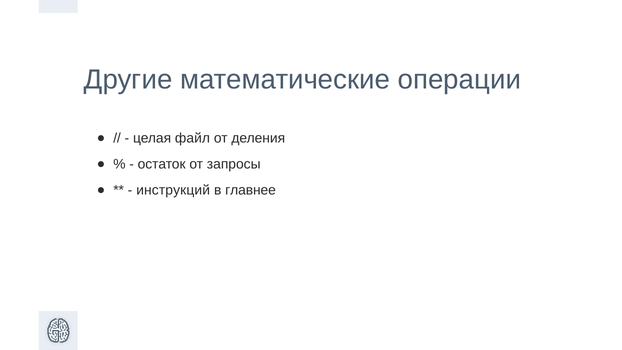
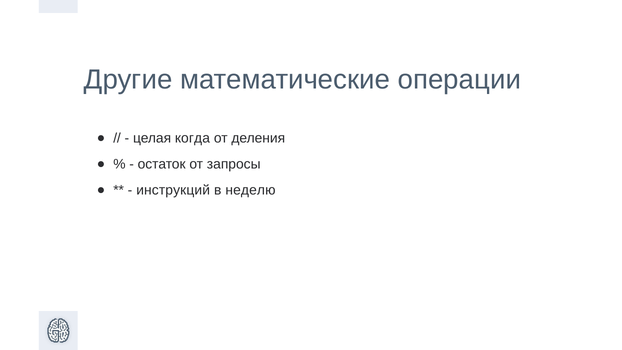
файл: файл -> когда (192, 138)
главнее: главнее -> неделю (250, 190)
